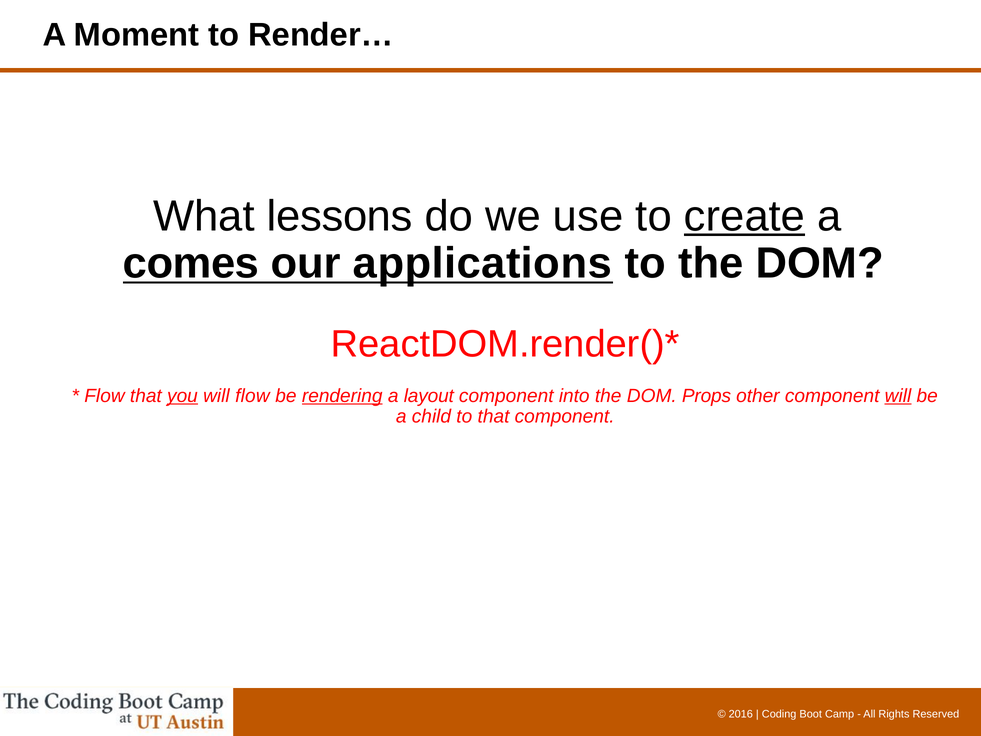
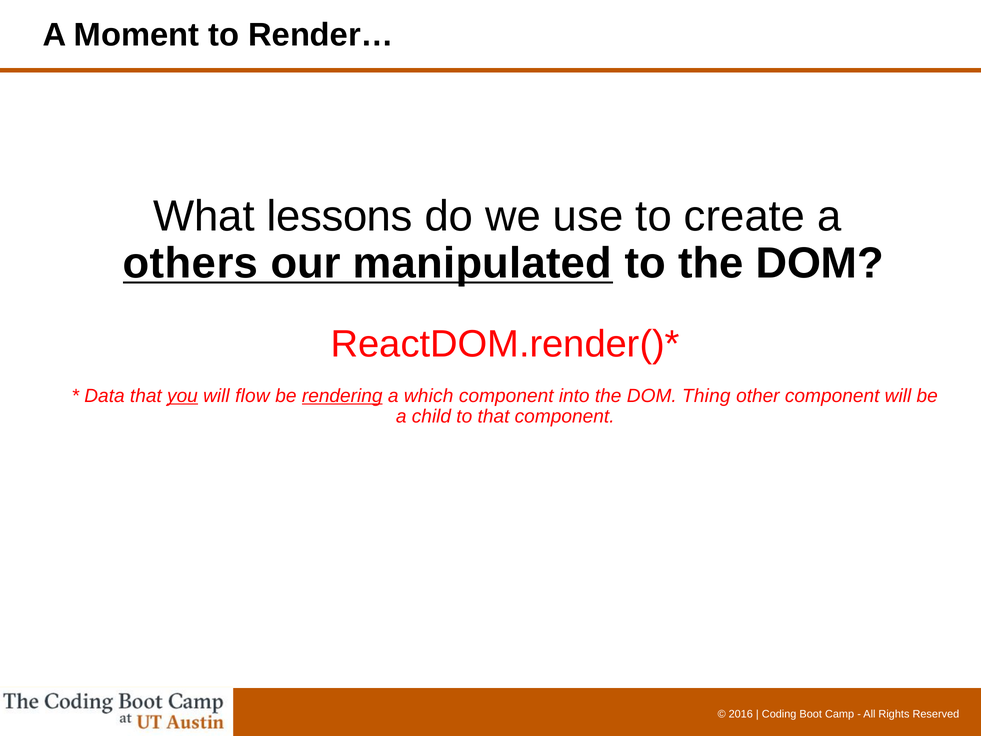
create underline: present -> none (745, 216)
comes: comes -> others (191, 263)
applications: applications -> manipulated (482, 263)
Flow: Flow -> Data (104, 396)
layout: layout -> which (429, 396)
Props: Props -> Thing (706, 396)
will underline: present -> none (898, 396)
